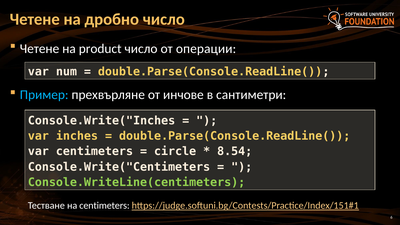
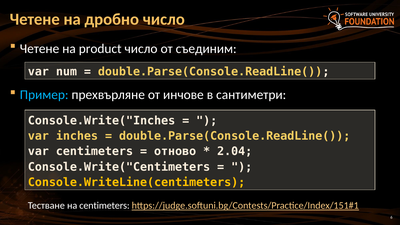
операции: операции -> съединим (206, 49)
circle: circle -> отново (175, 152)
8.54: 8.54 -> 2.04 (235, 152)
Console.WriteLine(centimeters colour: light green -> yellow (137, 182)
